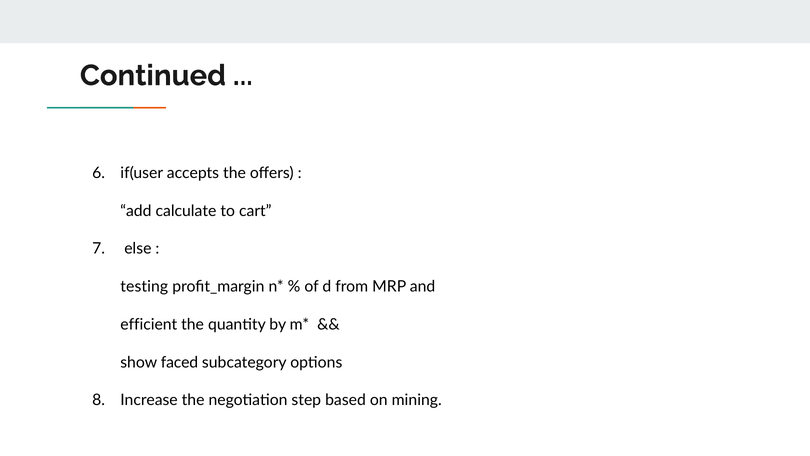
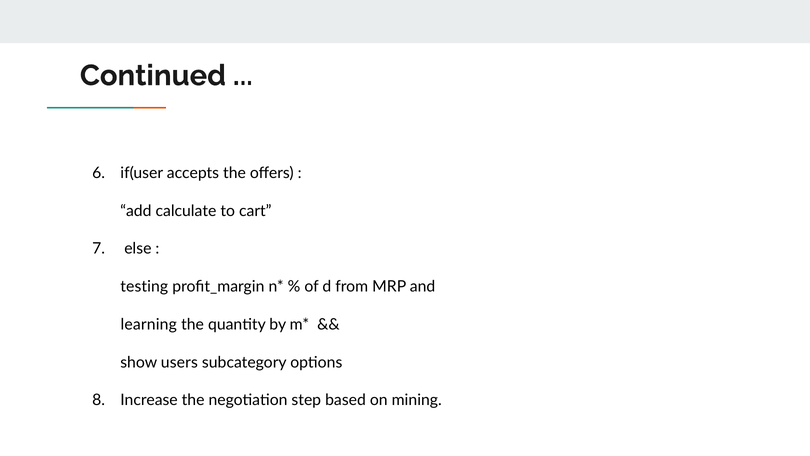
efficient: efficient -> learning (149, 324)
faced: faced -> users (179, 362)
